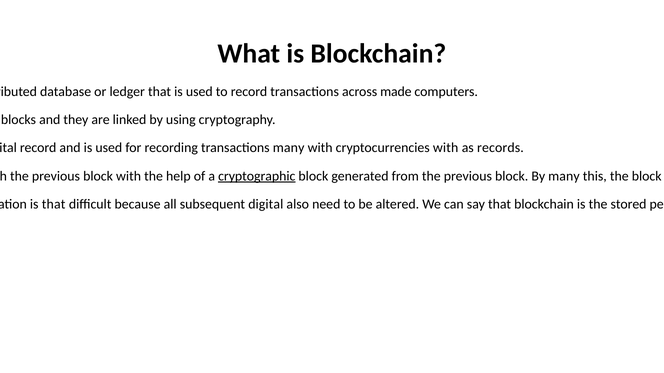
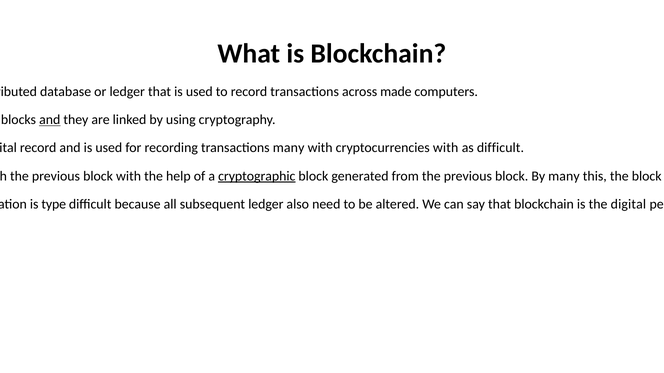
and underline: none -> present (50, 120)
as records: records -> difficult (500, 148)
is that: that -> type (54, 204)
subsequent digital: digital -> ledger (266, 204)
the stored: stored -> digital (628, 204)
